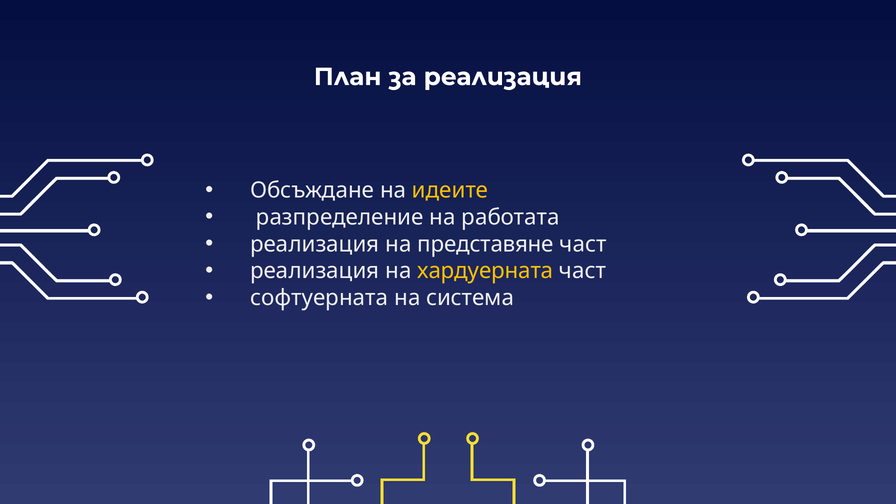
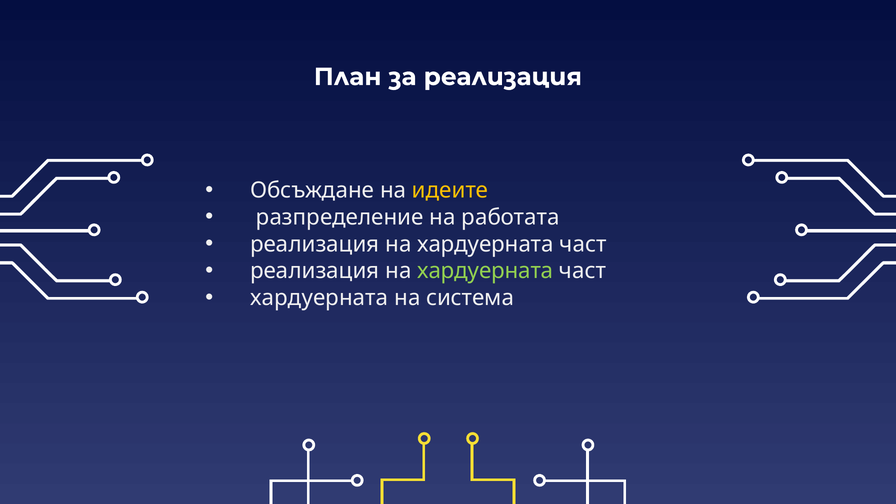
представяне: представяне -> хардуерната (486, 244)
хардуерната colour: yellow -> light green (485, 271)
софтуерната: софтуерната -> хардуерната (319, 298)
